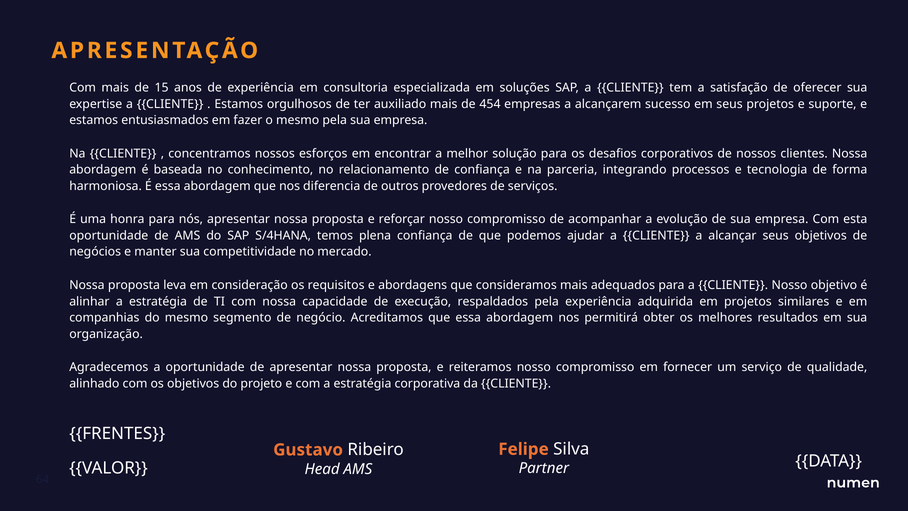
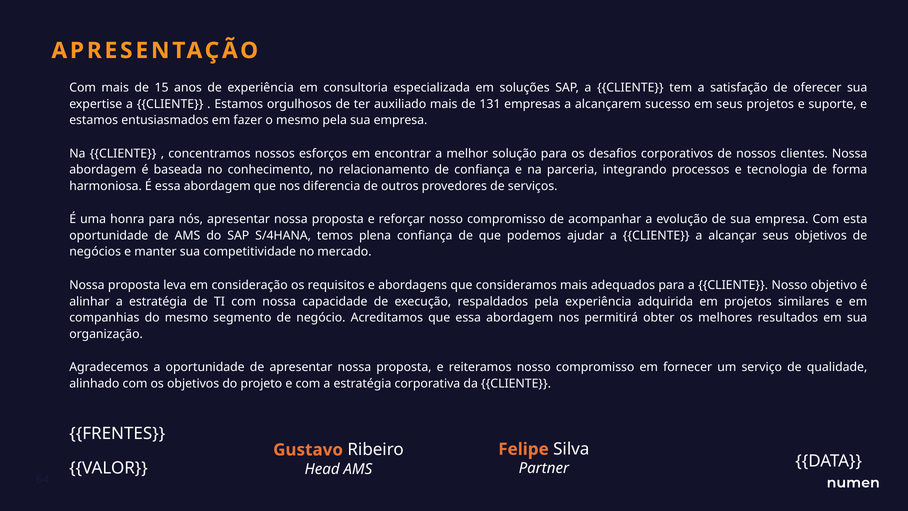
454: 454 -> 131 (490, 104)
